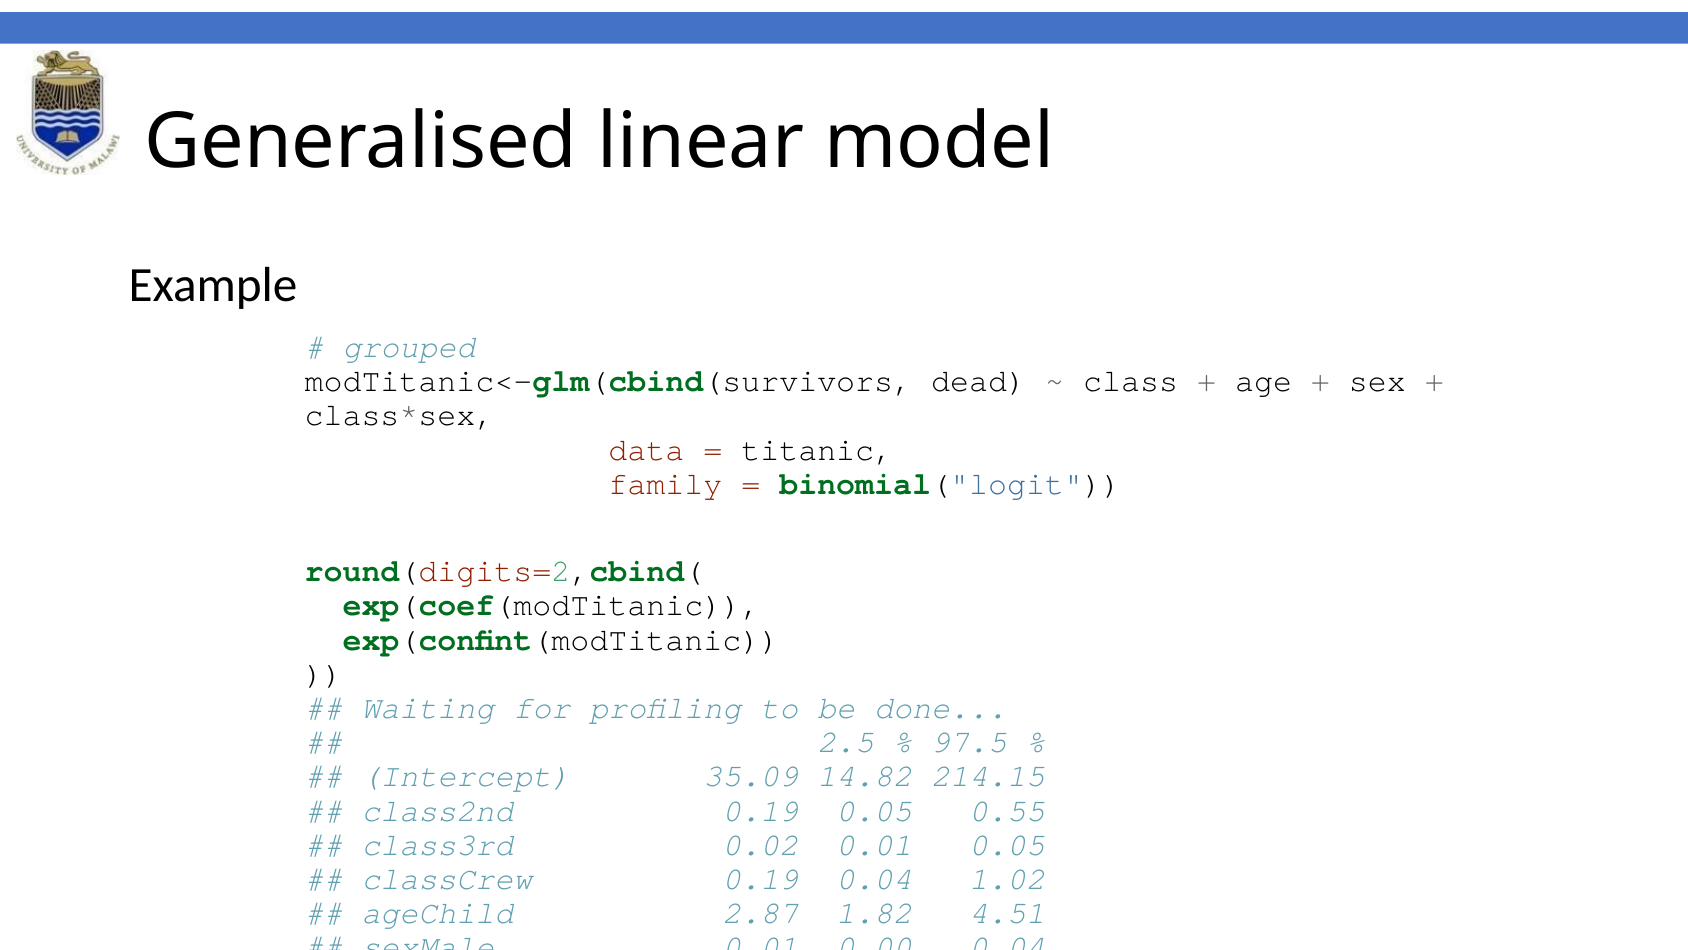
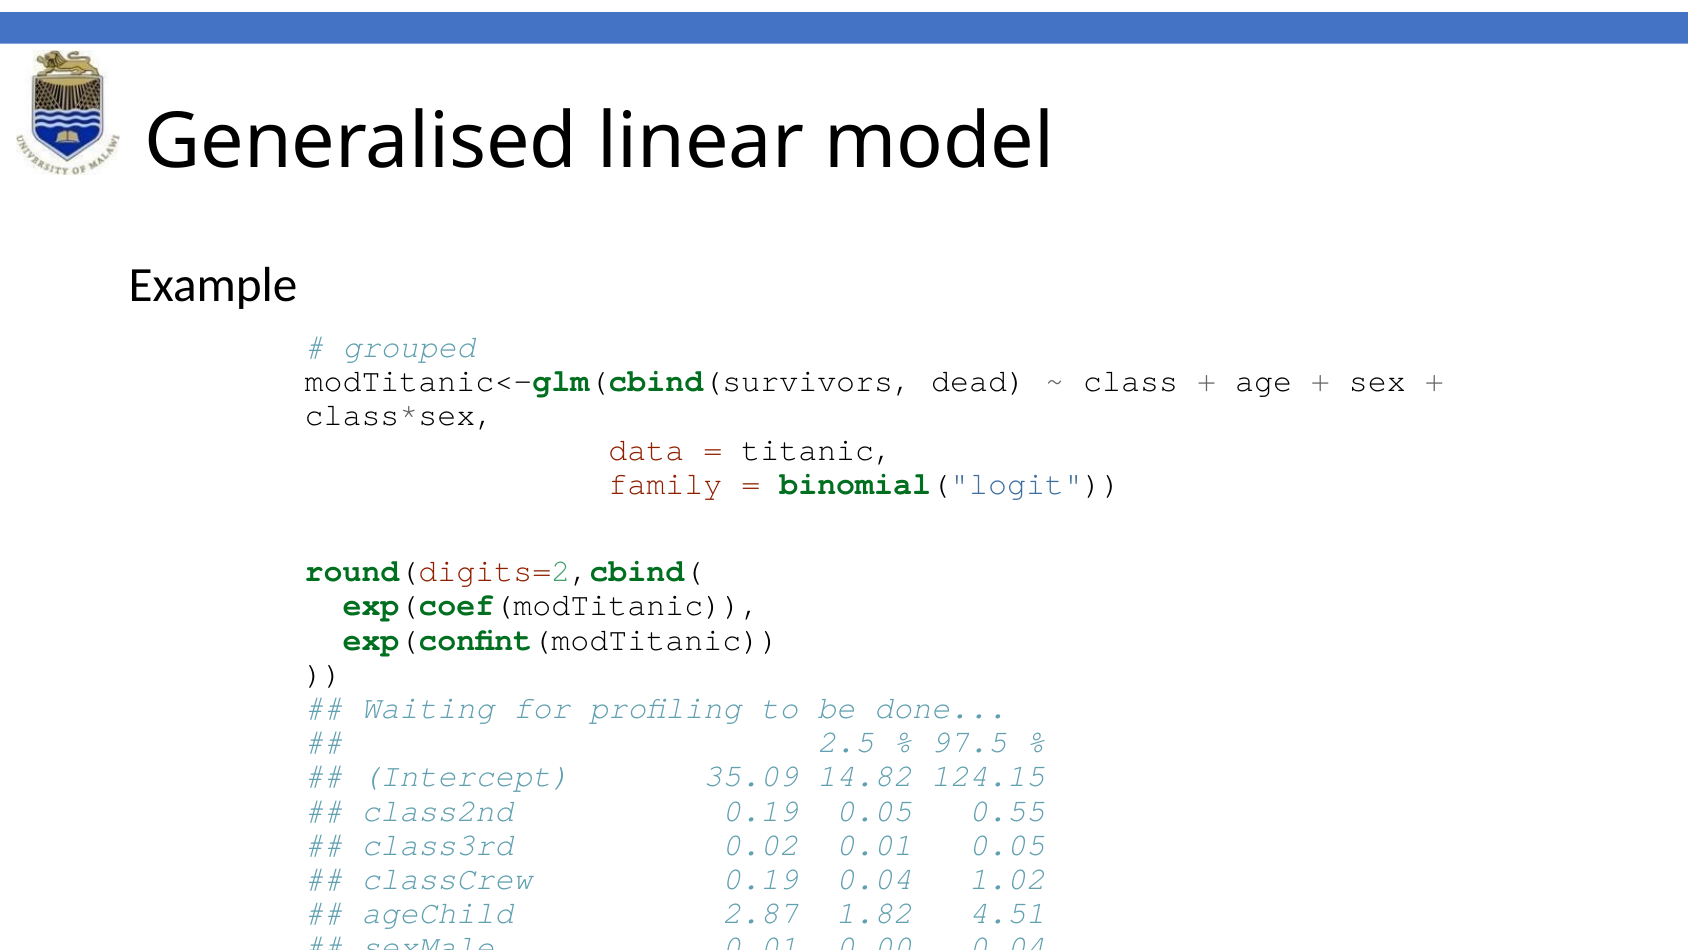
214.15: 214.15 -> 124.15 (988, 776)
